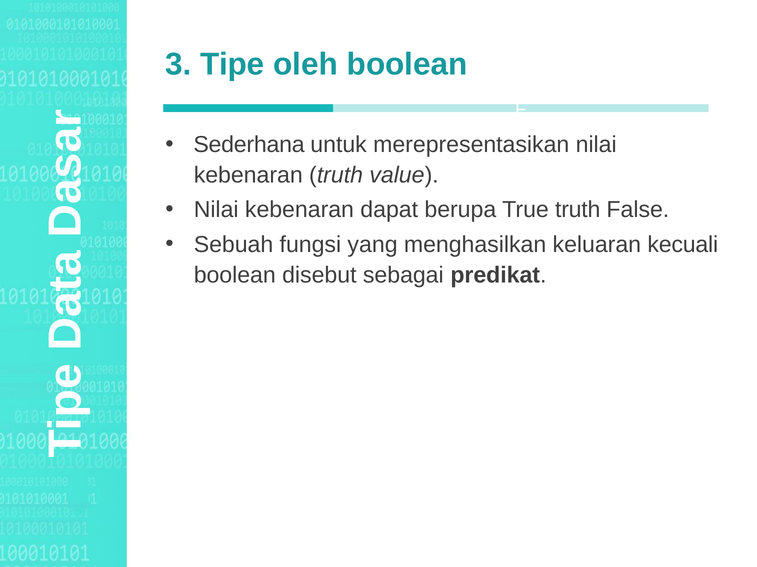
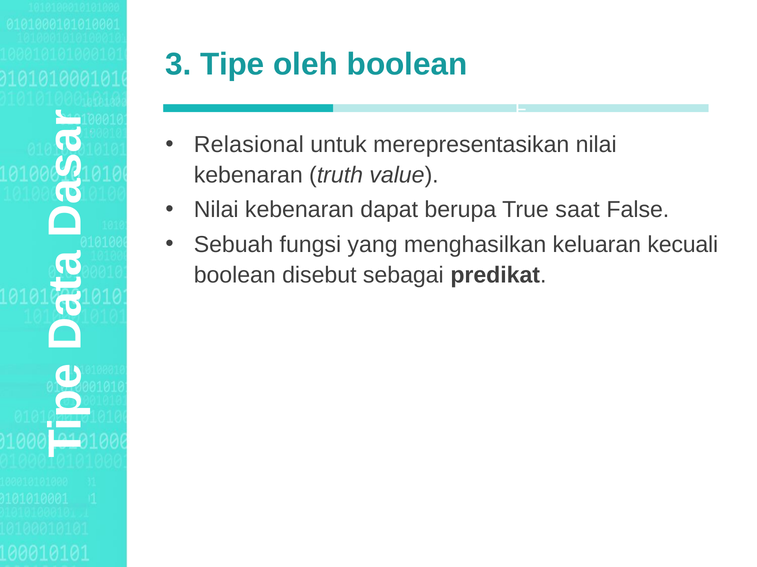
Sederhana: Sederhana -> Relasional (249, 145)
True truth: truth -> saat (578, 210)
